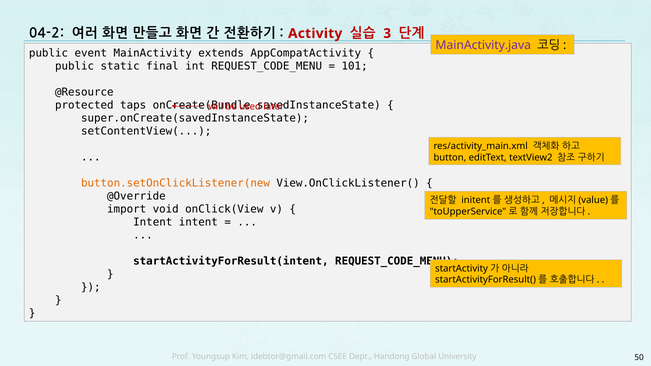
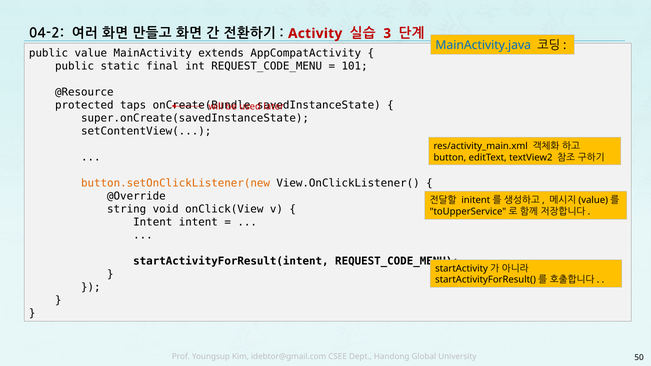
MainActivity.java colour: purple -> blue (483, 45)
public event: event -> value (91, 53)
import: import -> string (127, 209)
